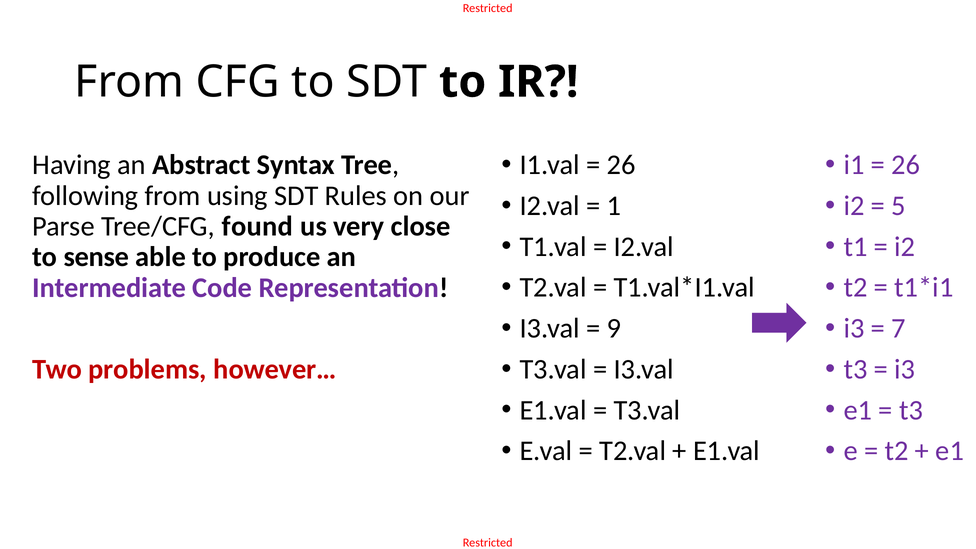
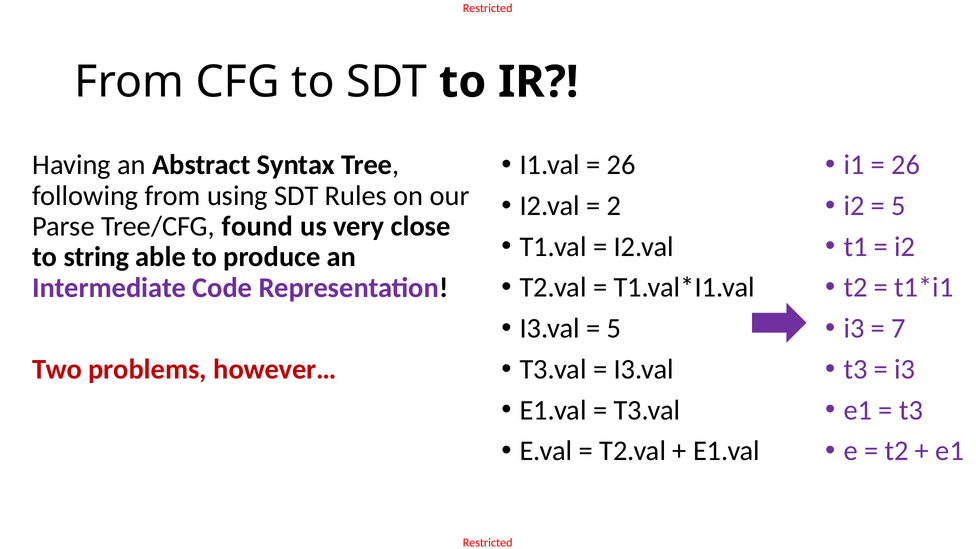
1: 1 -> 2 (614, 206)
sense: sense -> string (96, 257)
9: 9 -> 5 (614, 328)
